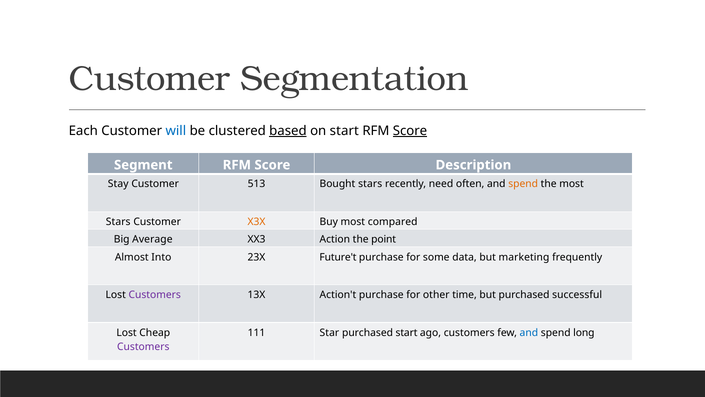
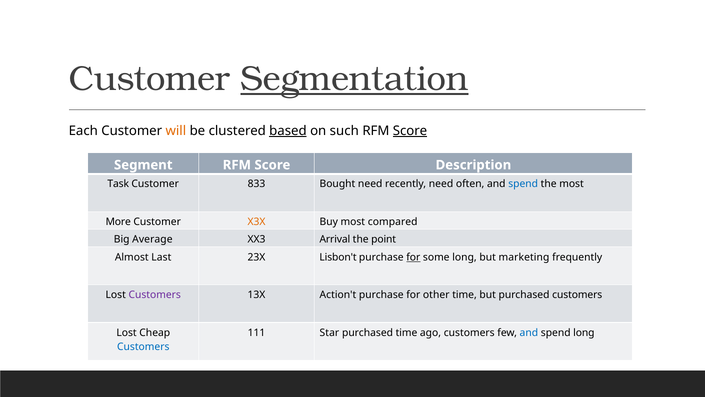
Segmentation underline: none -> present (355, 79)
will colour: blue -> orange (176, 131)
on start: start -> such (344, 131)
Stay: Stay -> Task (118, 184)
513: 513 -> 833 (257, 184)
Bought stars: stars -> need (370, 184)
spend colour: orange -> blue (523, 184)
Stars: Stars -> More (118, 222)
Action: Action -> Arrival (335, 239)
Into: Into -> Last (161, 257)
Future't: Future't -> Lisbon't (338, 257)
for underline: none -> present (413, 257)
some data: data -> long (465, 257)
purchased successful: successful -> customers (577, 295)
purchased start: start -> time (407, 332)
Customers colour: purple -> blue (143, 346)
